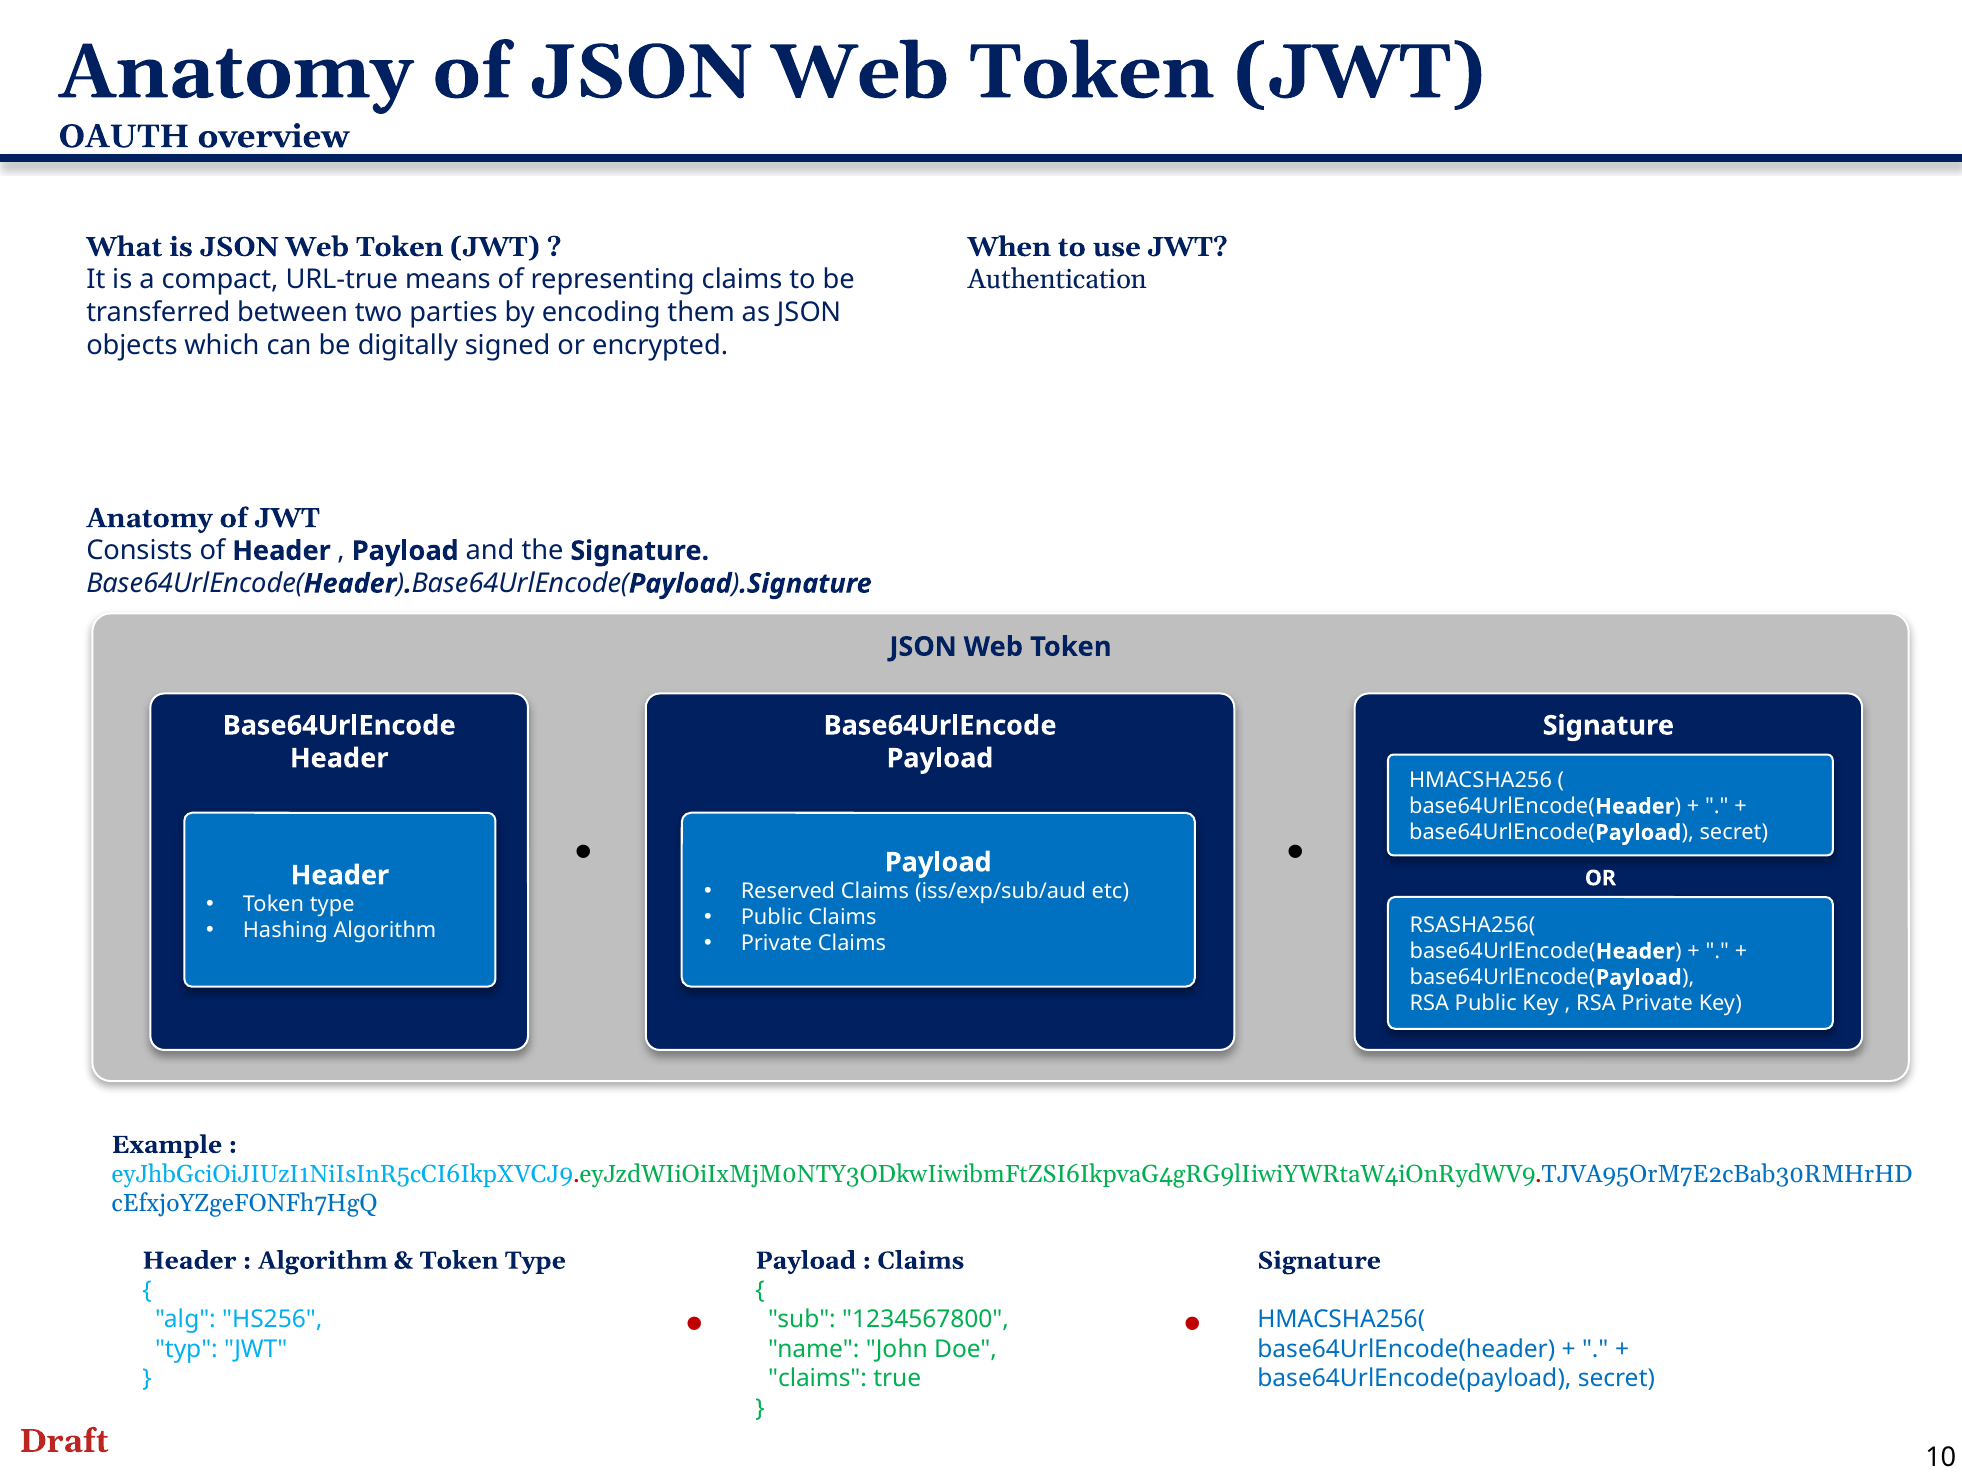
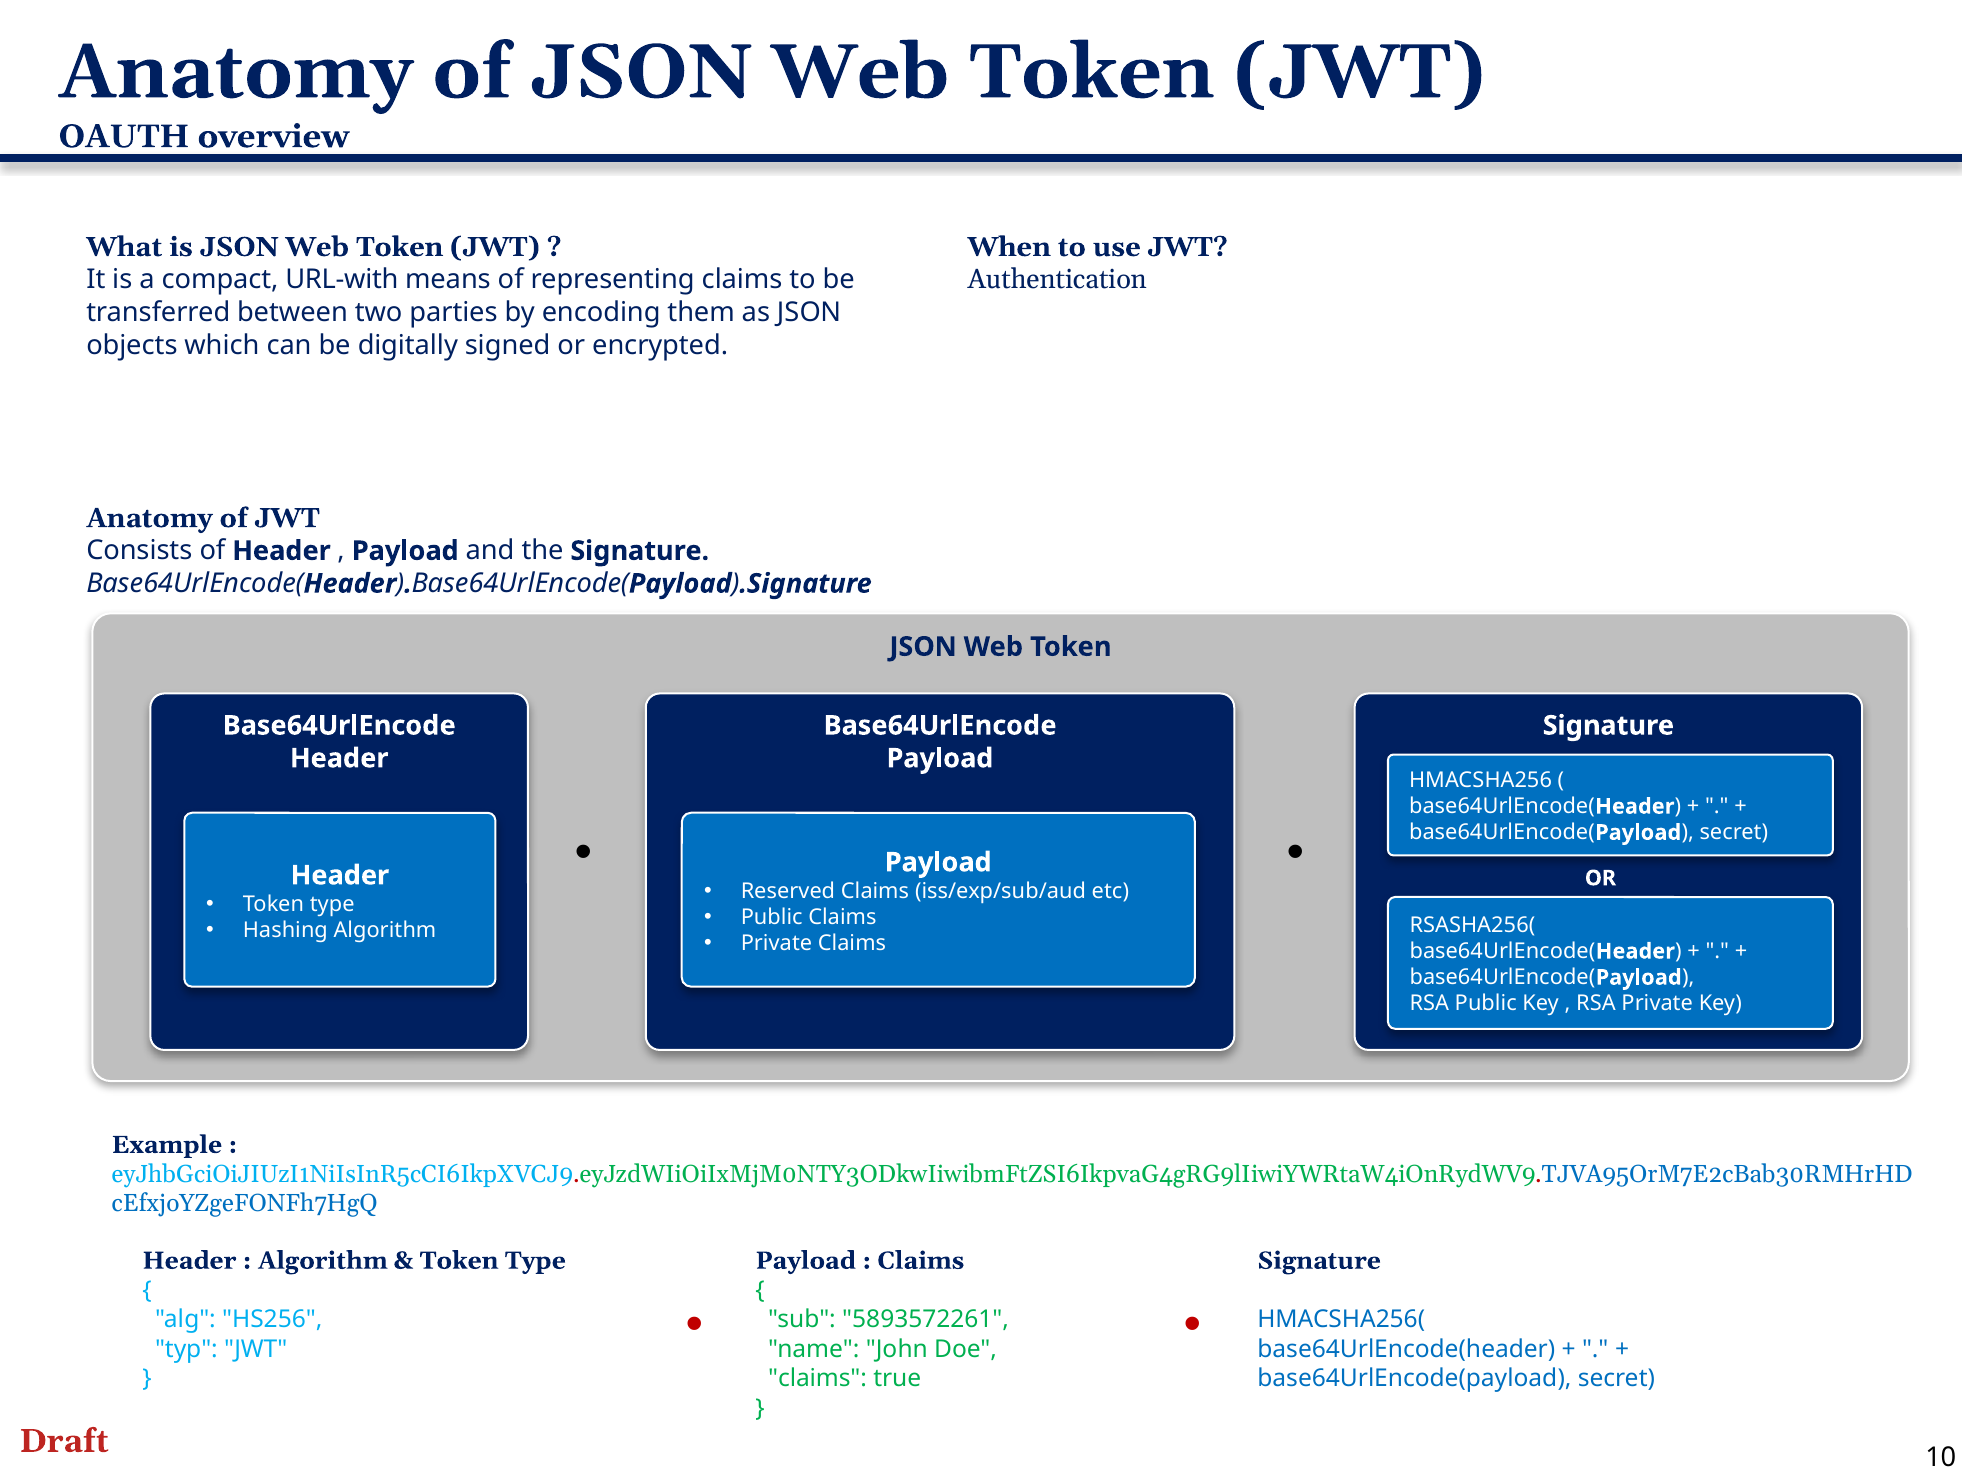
URL-true: URL-true -> URL-with (342, 280)
1234567800: 1234567800 -> 5893572261 (926, 1319)
